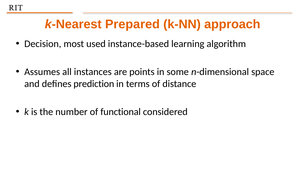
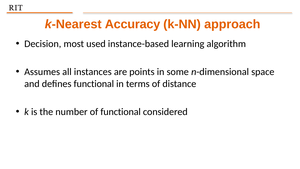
Prepared: Prepared -> Accuracy (133, 24)
defines prediction: prediction -> functional (94, 84)
